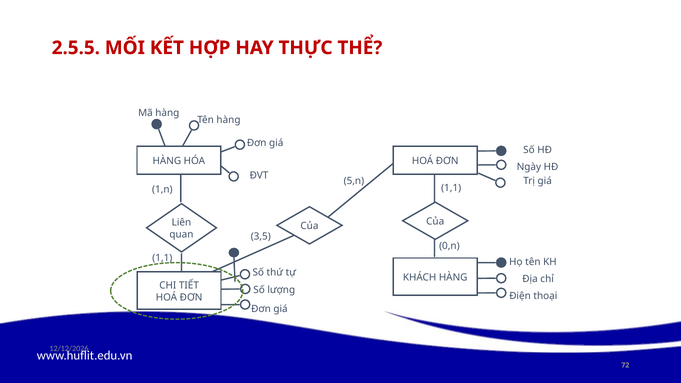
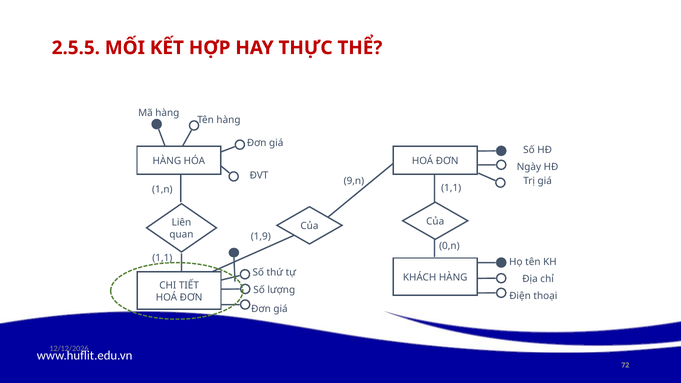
5,n: 5,n -> 9,n (354, 181)
3,5: 3,5 -> 1,9 (261, 237)
